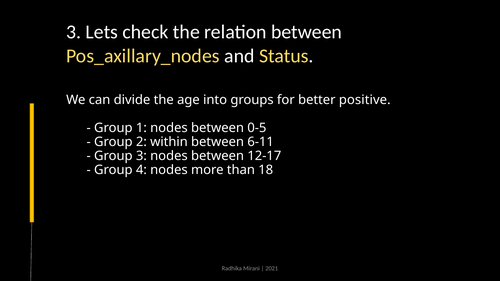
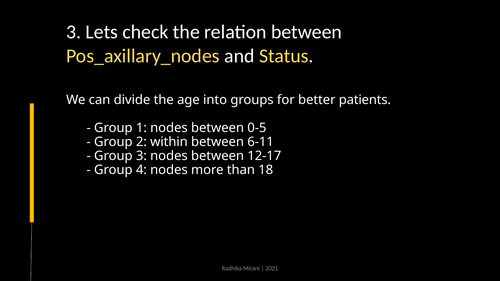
positive: positive -> patients (365, 100)
